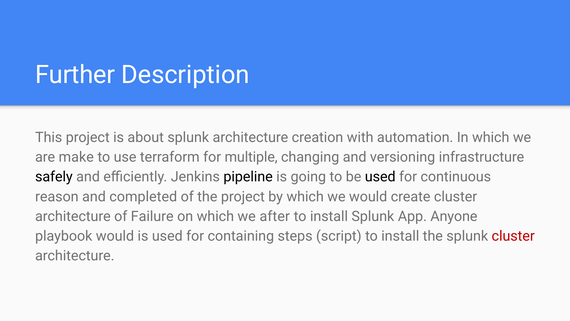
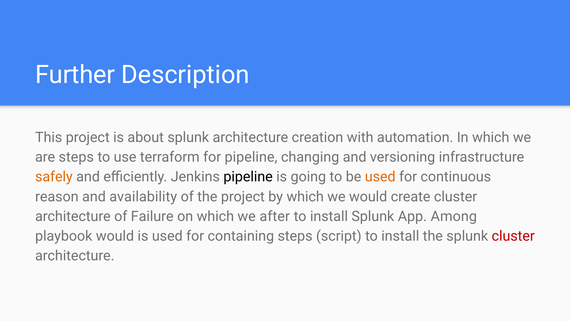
are make: make -> steps (76, 157)
for multiple: multiple -> pipeline (251, 157)
safely colour: black -> orange (54, 177)
used colour: black -> orange (380, 177)
completed: completed -> availability (143, 196)
Anyone: Anyone -> Among (454, 216)
